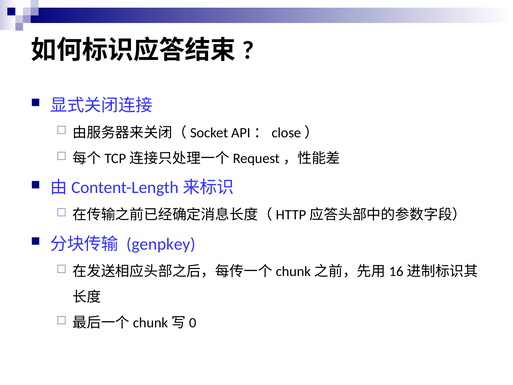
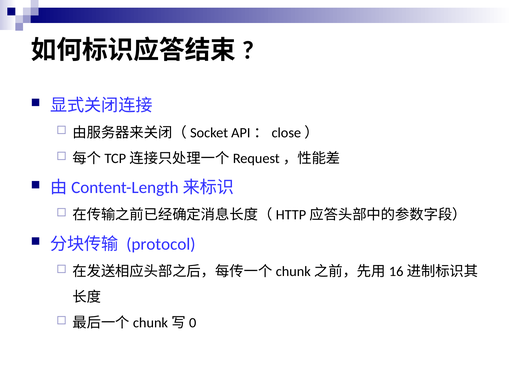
genpkey: genpkey -> protocol (161, 244)
